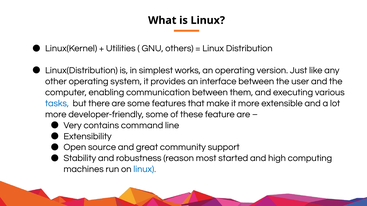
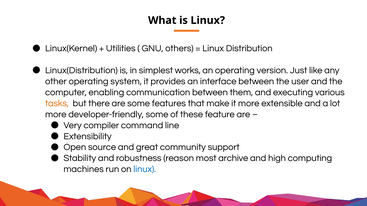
tasks colour: blue -> orange (57, 104)
contains: contains -> compiler (101, 126)
started: started -> archive (233, 159)
